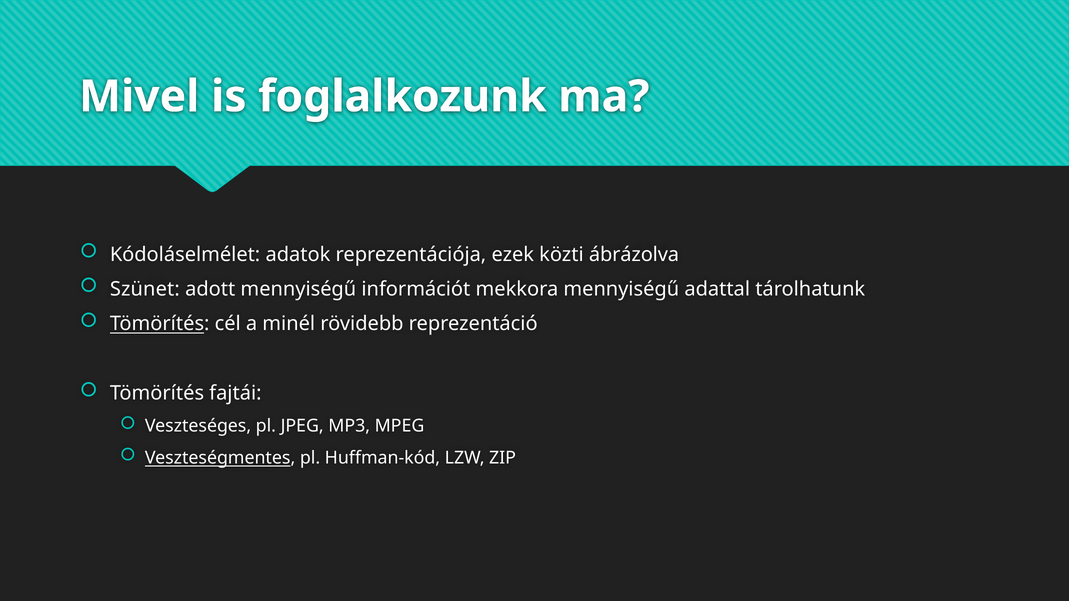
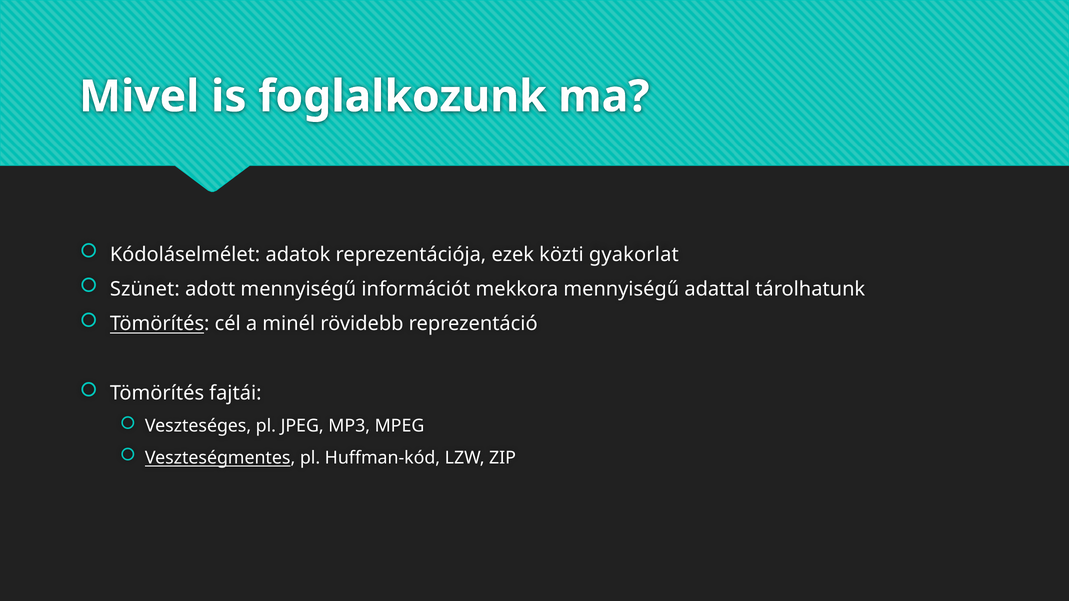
ábrázolva: ábrázolva -> gyakorlat (634, 255)
